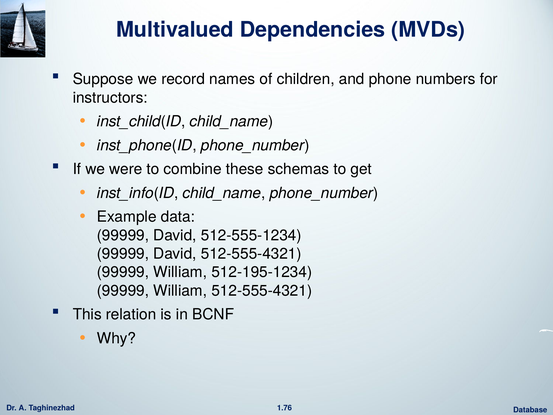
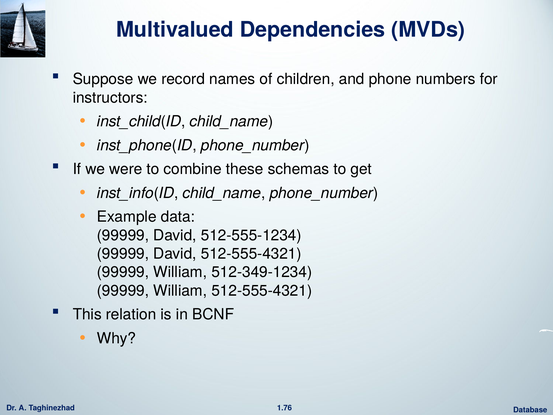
512-195-1234: 512-195-1234 -> 512-349-1234 (262, 272)
